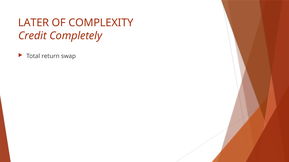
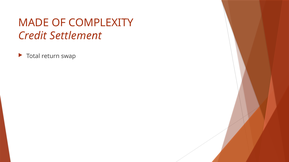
LATER: LATER -> MADE (34, 23)
Completely: Completely -> Settlement (76, 36)
